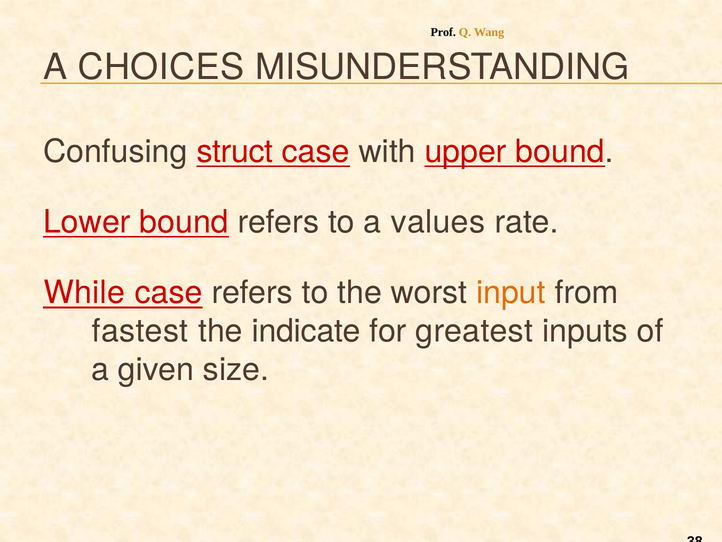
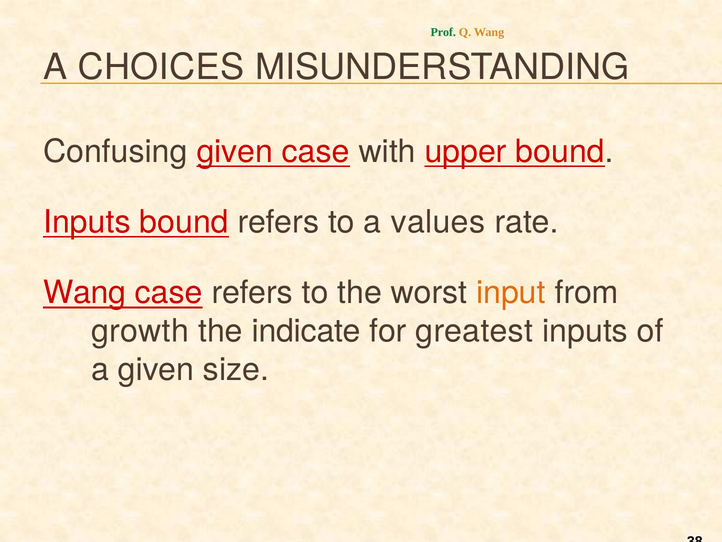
Prof colour: black -> green (443, 32)
Confusing struct: struct -> given (235, 151)
Lower: Lower -> Inputs (87, 222)
While: While -> Wang (85, 293)
fastest: fastest -> growth (140, 331)
